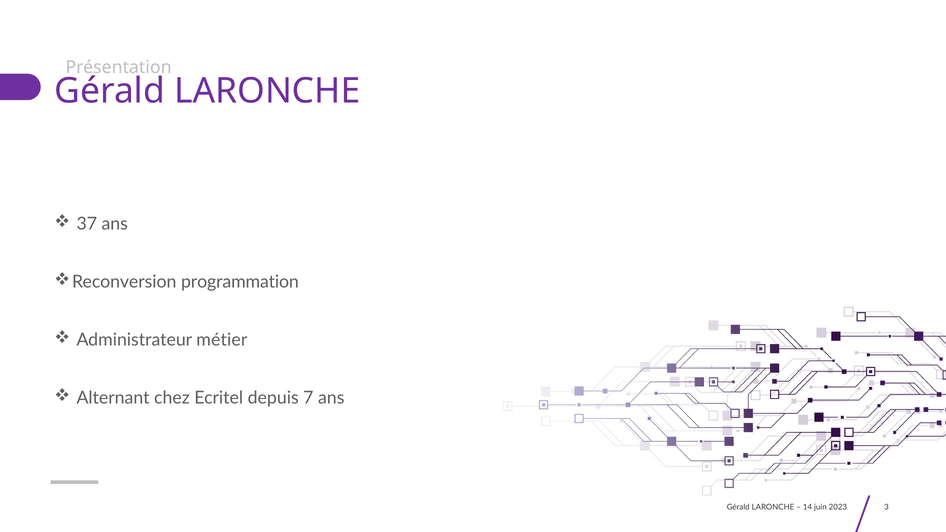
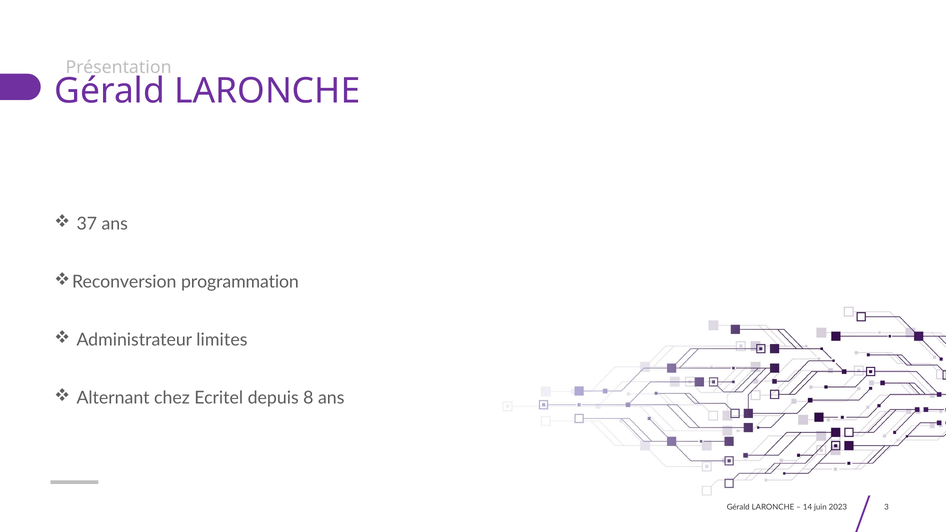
métier: métier -> limites (222, 340)
7: 7 -> 8 (308, 398)
